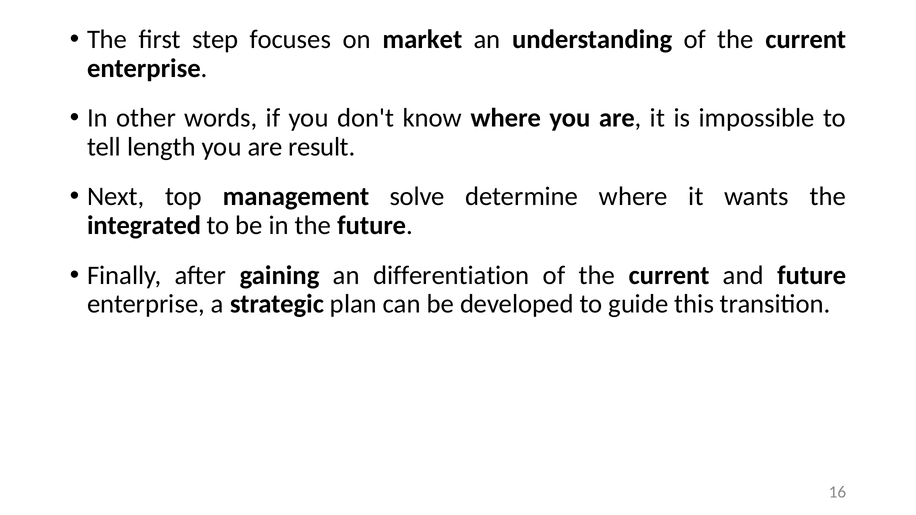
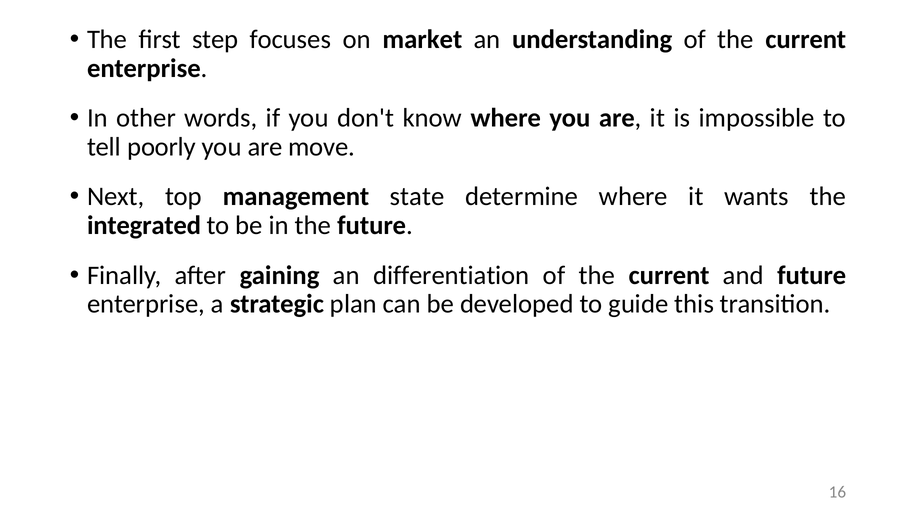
length: length -> poorly (162, 147)
result: result -> move (322, 147)
solve: solve -> state (417, 197)
